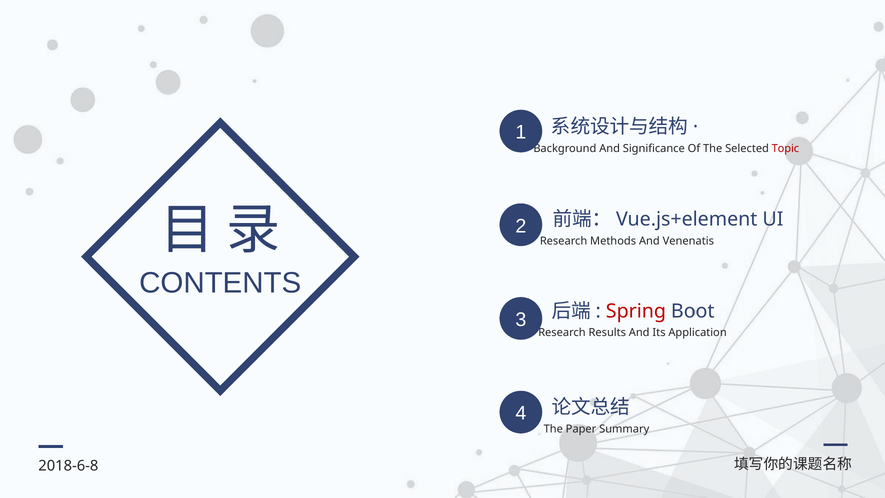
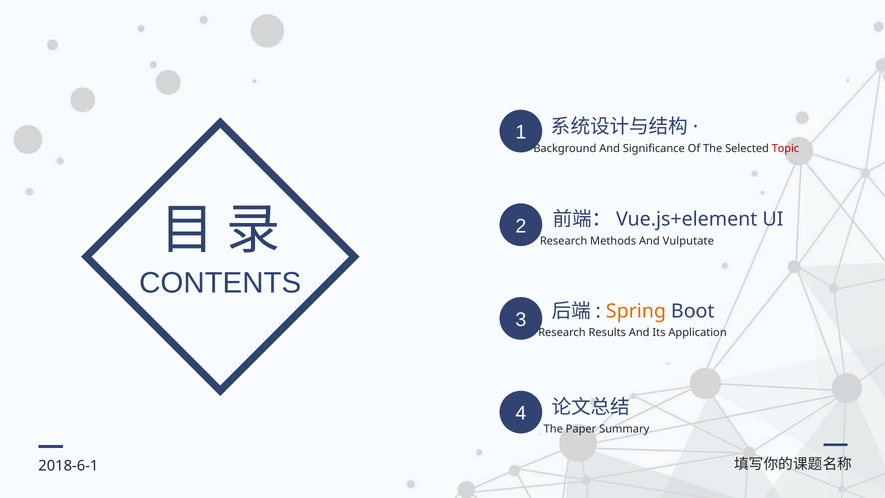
Venenatis: Venenatis -> Vulputate (688, 241)
Spring colour: red -> orange (636, 311)
2018-6-8: 2018-6-8 -> 2018-6-1 (68, 466)
